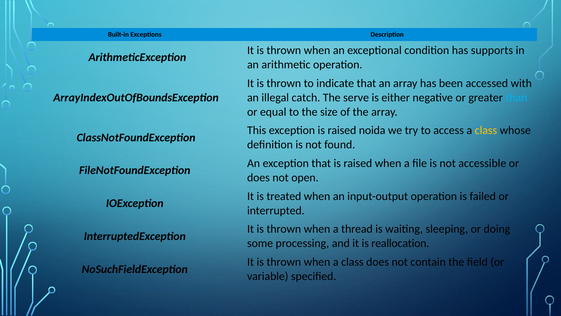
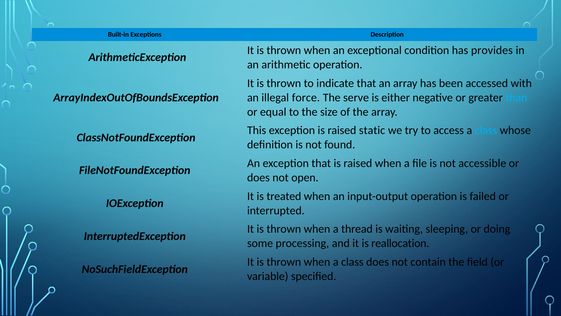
supports: supports -> provides (492, 50)
catch: catch -> force (306, 97)
noida: noida -> static (372, 130)
class colour: yellow -> light blue (486, 130)
